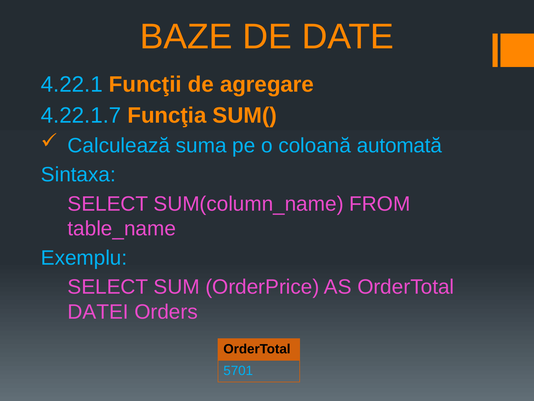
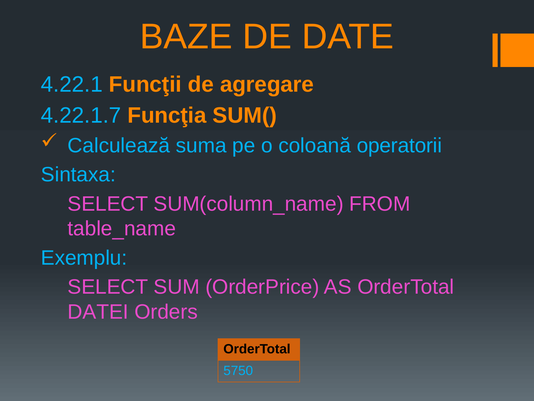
automată: automată -> operatorii (399, 145)
5701: 5701 -> 5750 (238, 370)
